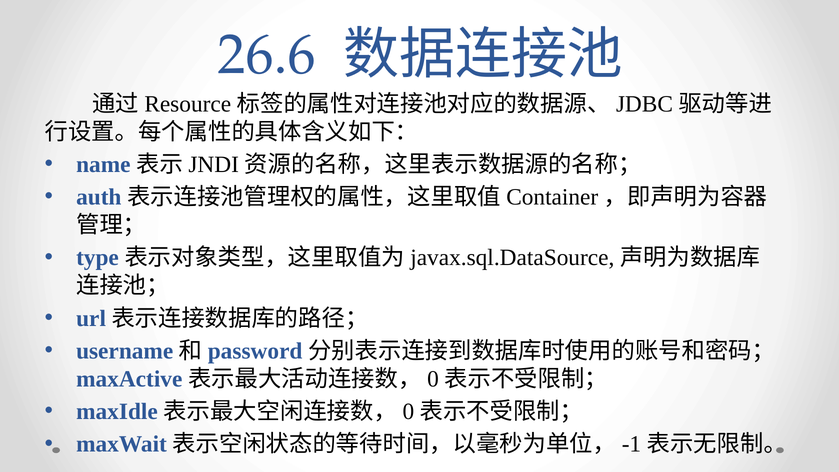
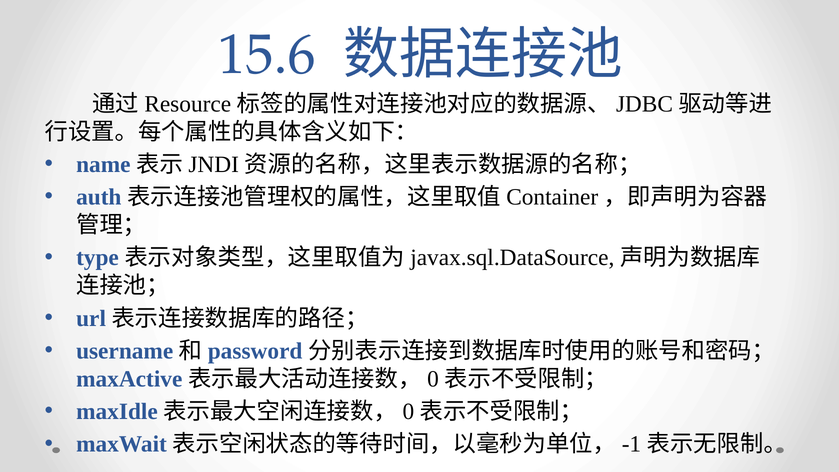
26.6: 26.6 -> 15.6 (267, 55)
